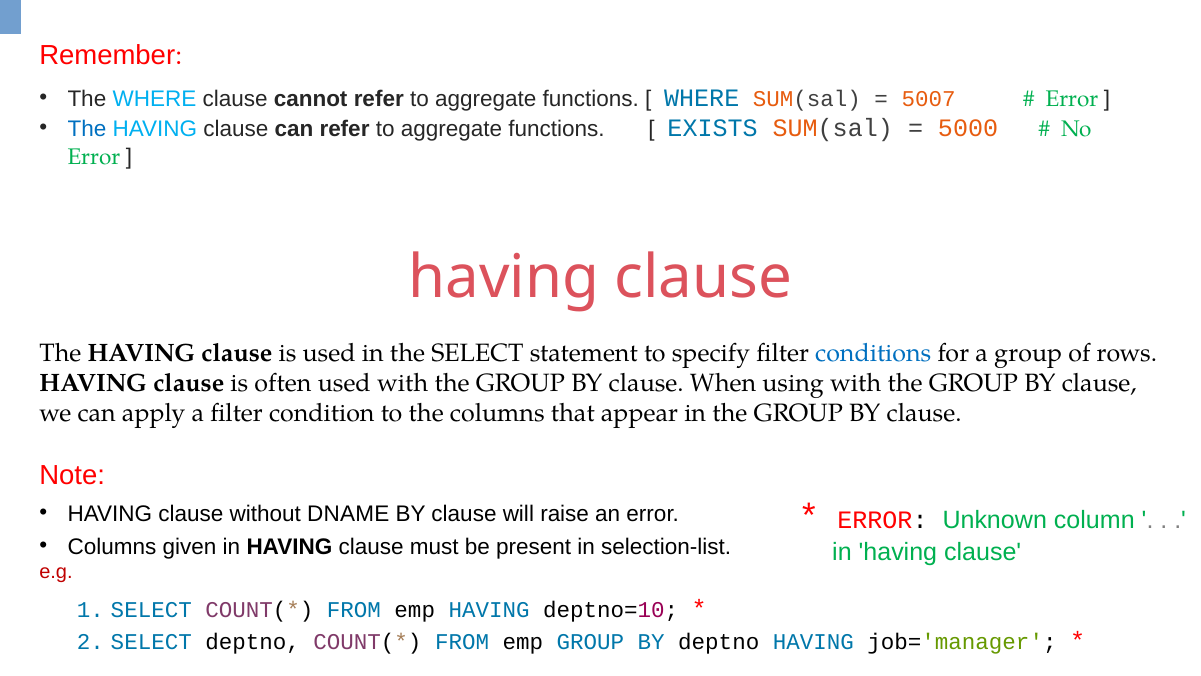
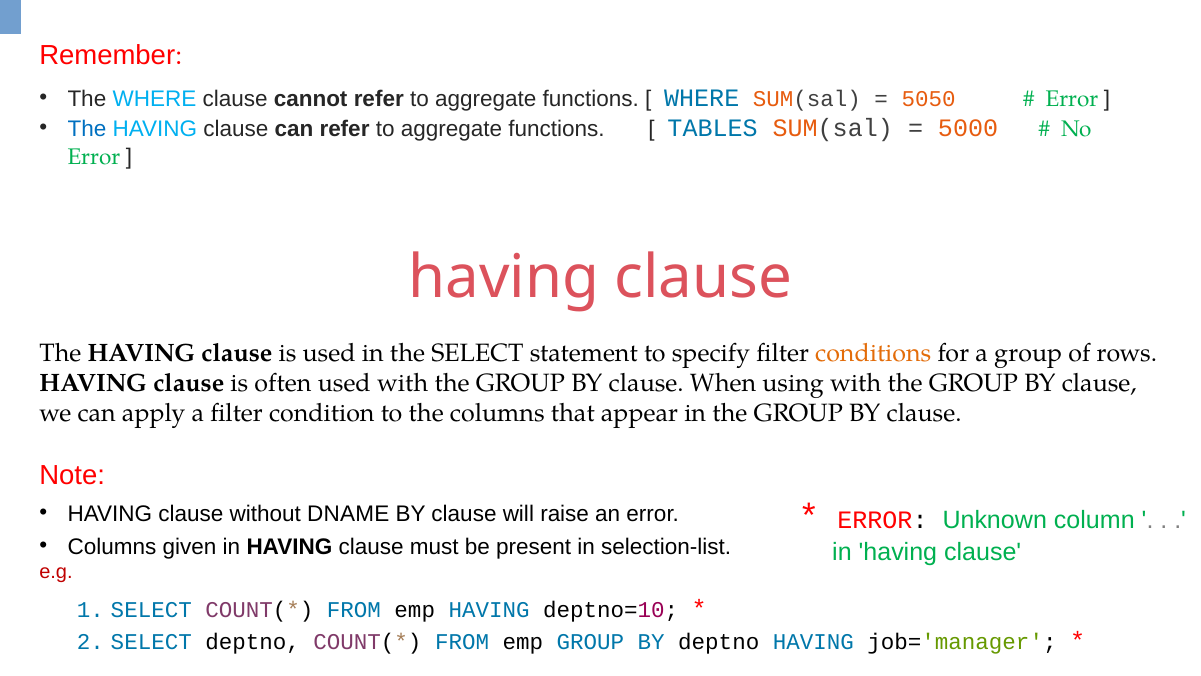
5007: 5007 -> 5050 (929, 99)
EXISTS: EXISTS -> TABLES (713, 128)
conditions colour: blue -> orange (873, 353)
